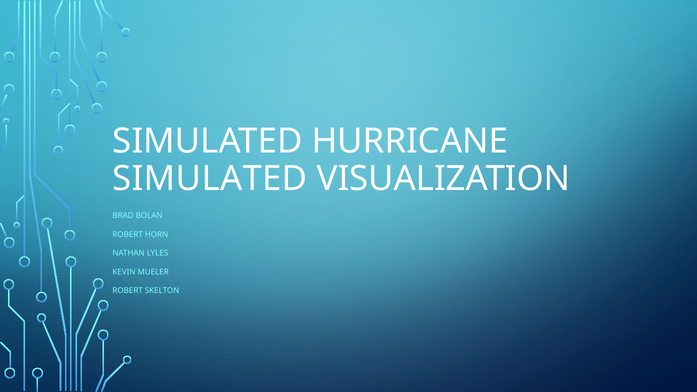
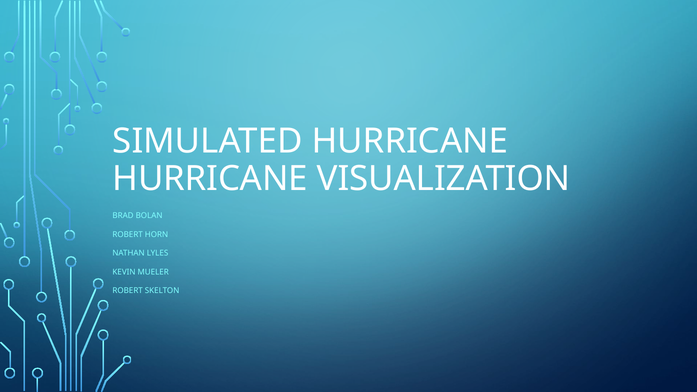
SIMULATED: SIMULATED -> HURRICANE (210, 179)
